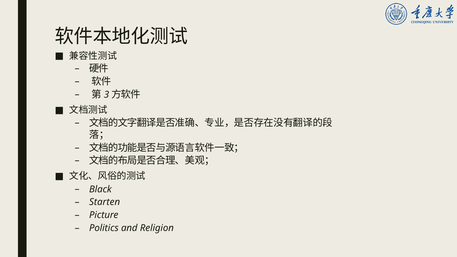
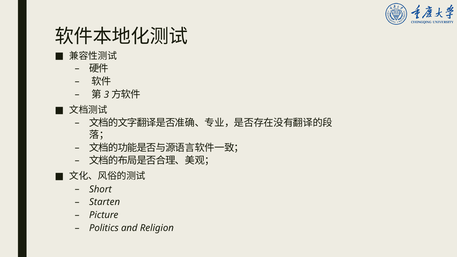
Black: Black -> Short (100, 189)
